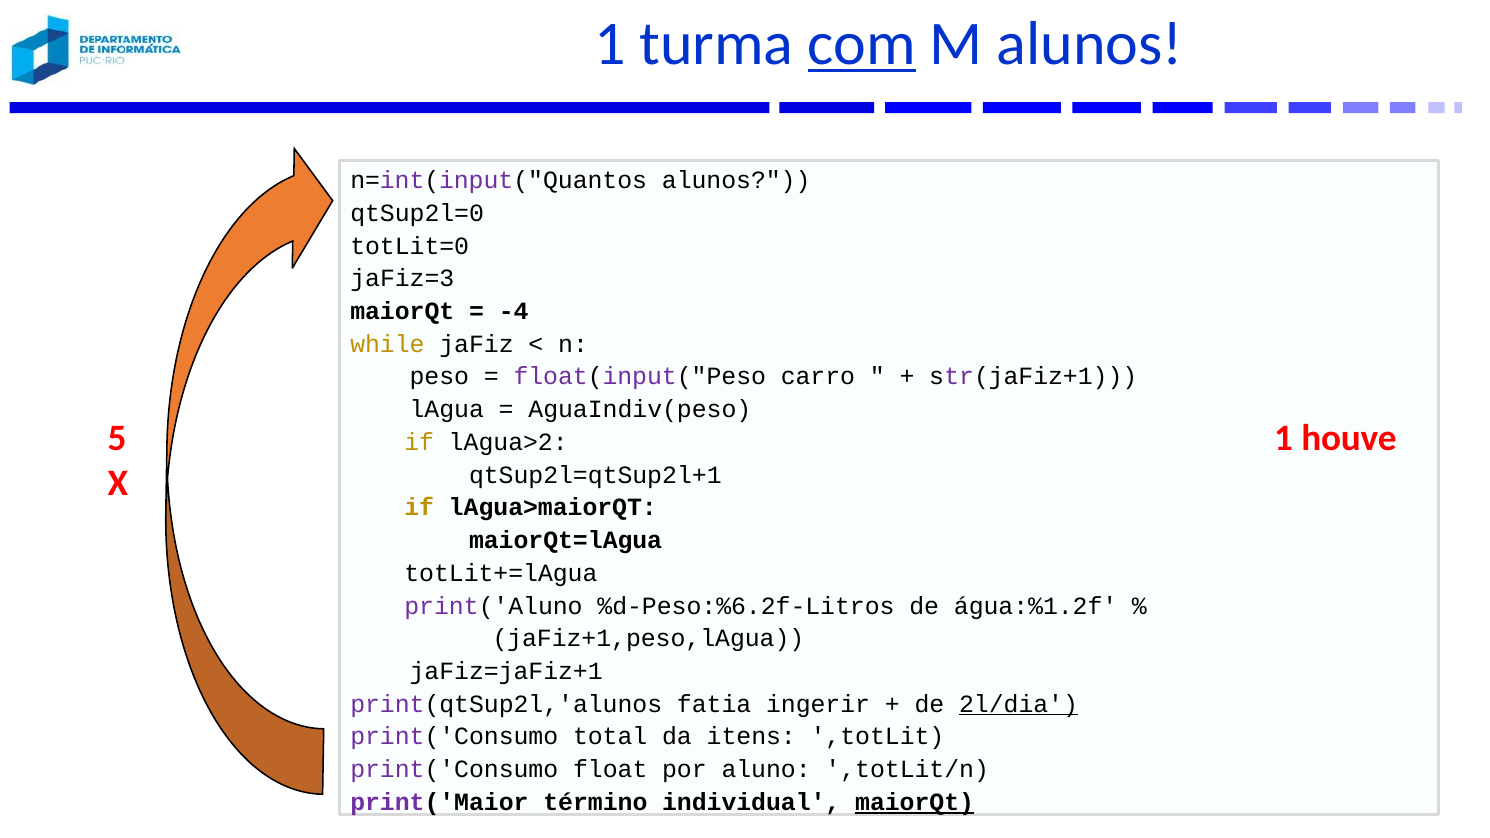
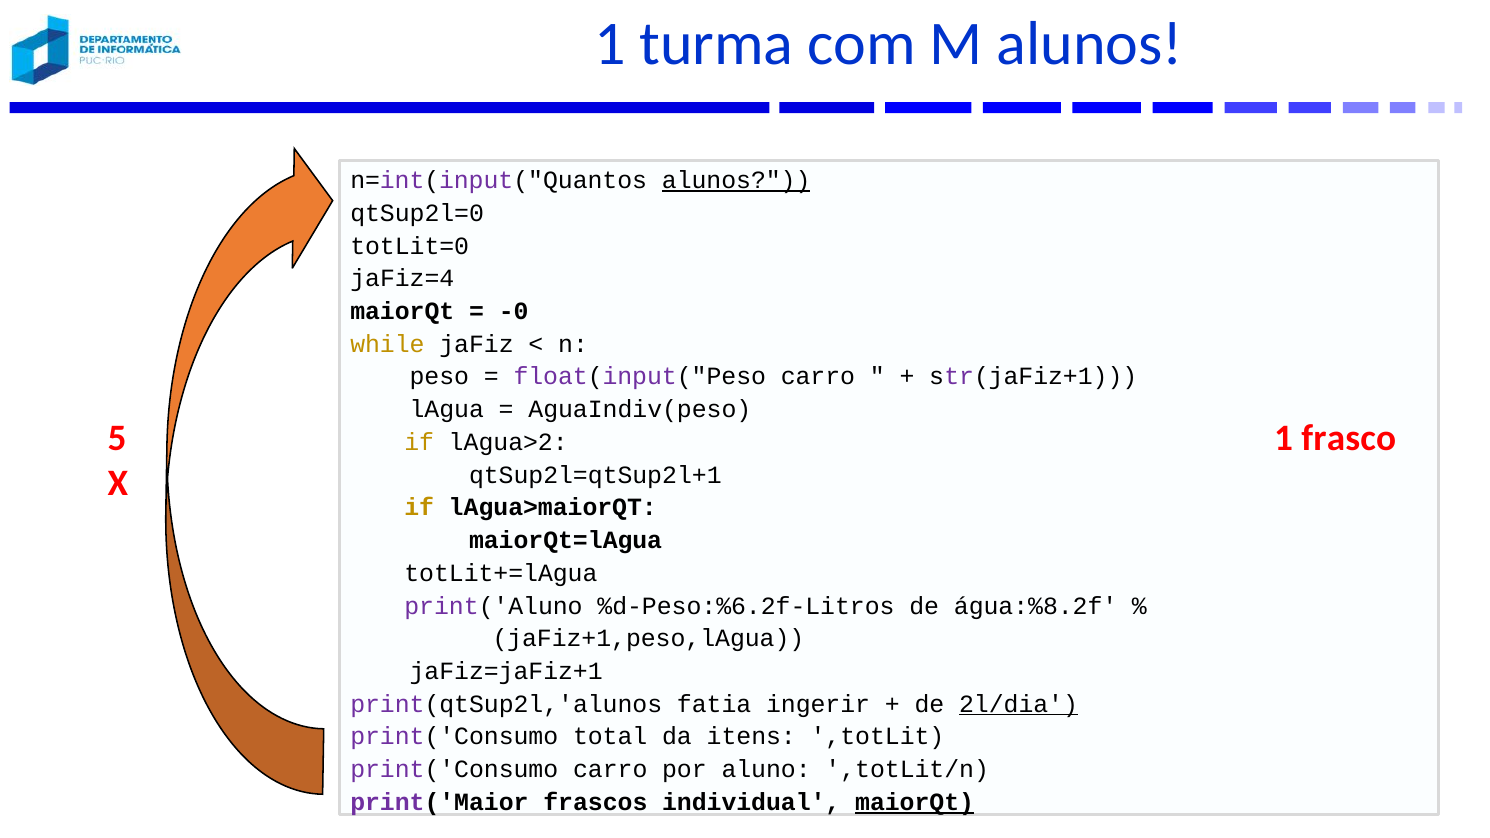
com underline: present -> none (862, 44)
alunos underline: none -> present (736, 180)
jaFiz=3: jaFiz=3 -> jaFiz=4 (402, 279)
-4: -4 -> -0 (514, 311)
houve: houve -> frasco (1349, 438)
água:%1.2f: água:%1.2f -> água:%8.2f (1036, 606)
print('Consumo float: float -> carro (610, 770)
término: término -> frascos (595, 802)
